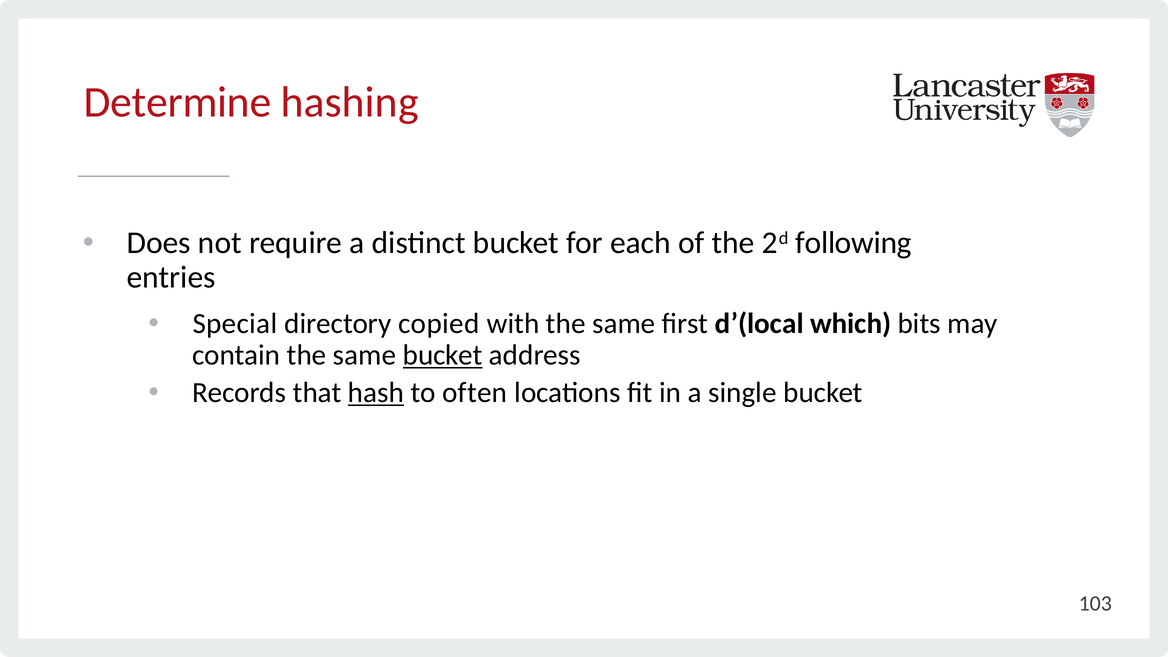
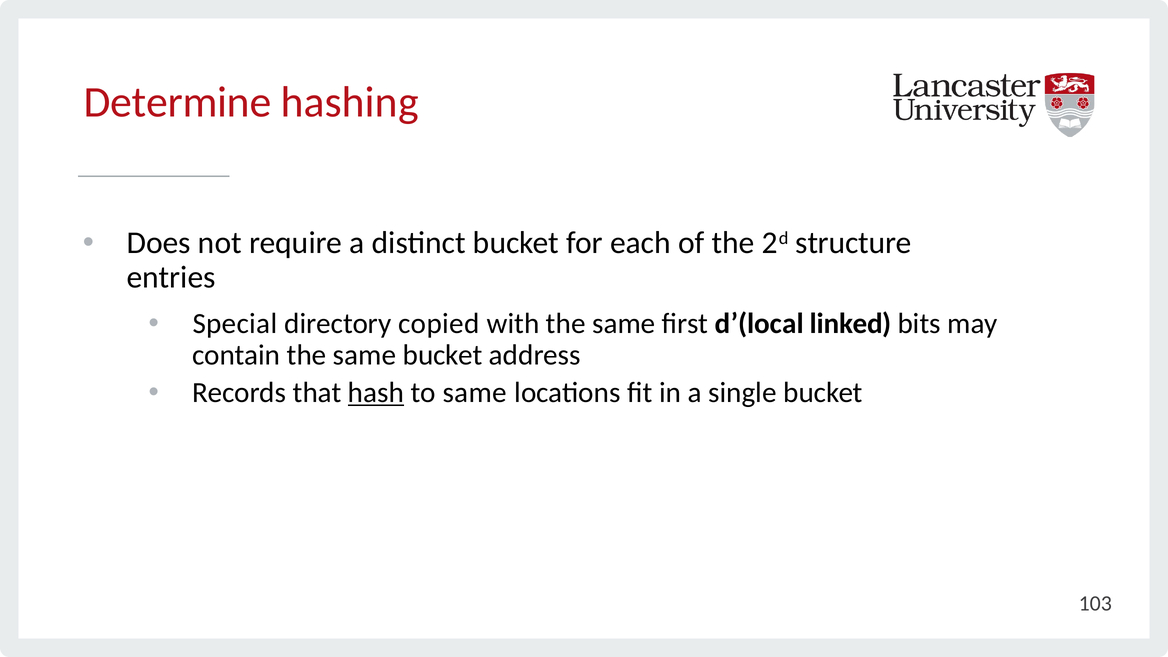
following: following -> structure (854, 243)
which: which -> linked (851, 324)
bucket underline: present -> none (443, 355)
to often: often -> same (475, 393)
